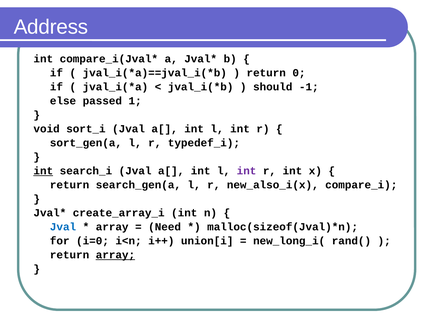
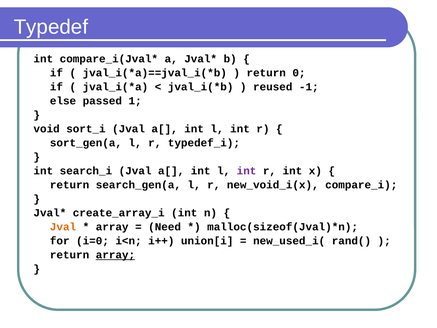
Address: Address -> Typedef (51, 27)
should: should -> reused (273, 87)
int underline: present -> none (43, 171)
new_also_i(x: new_also_i(x -> new_void_i(x (273, 185)
Jval colour: blue -> orange (63, 227)
new_long_i(: new_long_i( -> new_used_i( (289, 241)
